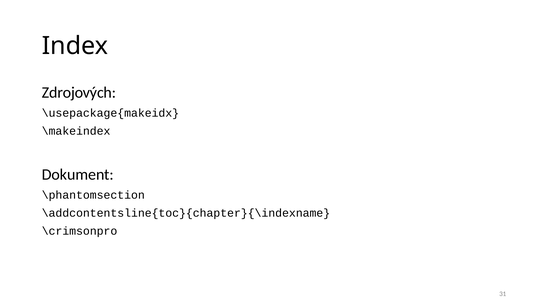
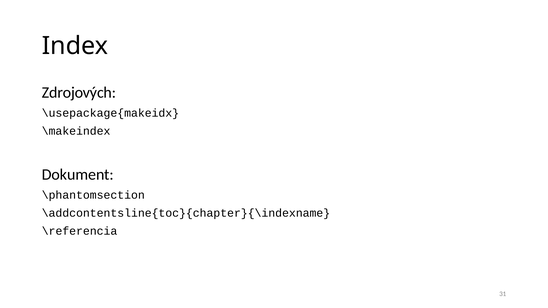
\crimsonpro: \crimsonpro -> \referencia (80, 231)
